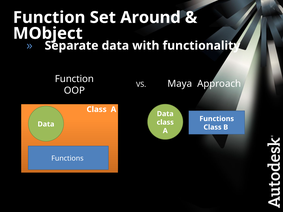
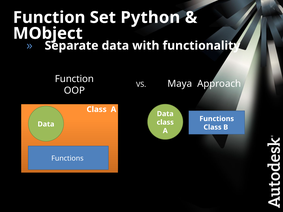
Around: Around -> Python (150, 17)
